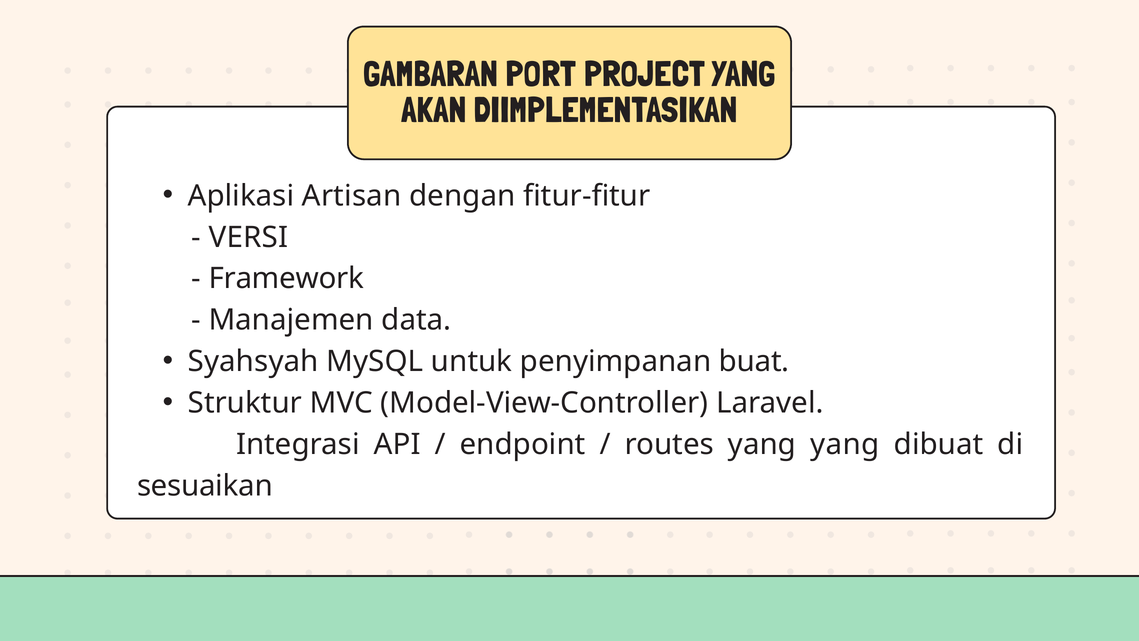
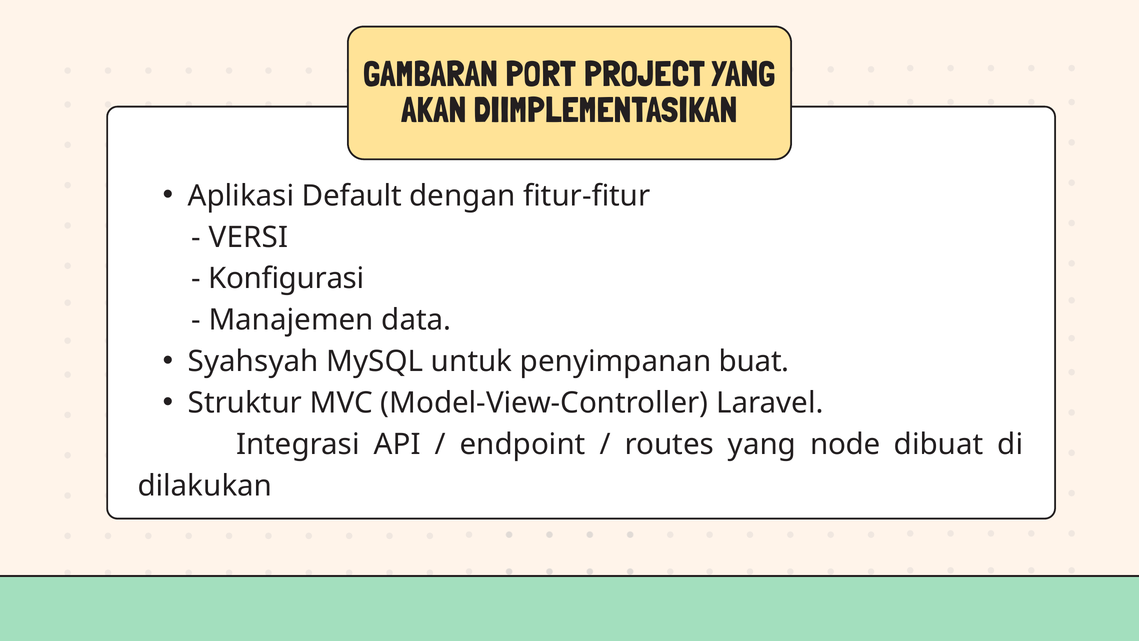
Artisan: Artisan -> Default (352, 196)
Framework: Framework -> Konfigurasi (286, 279)
yang yang: yang -> node (845, 444)
sesuaikan: sesuaikan -> dilakukan (205, 486)
